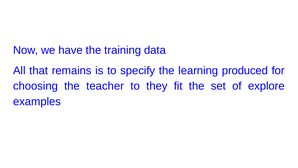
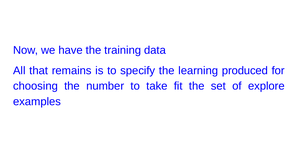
teacher: teacher -> number (105, 86)
they: they -> take (157, 86)
